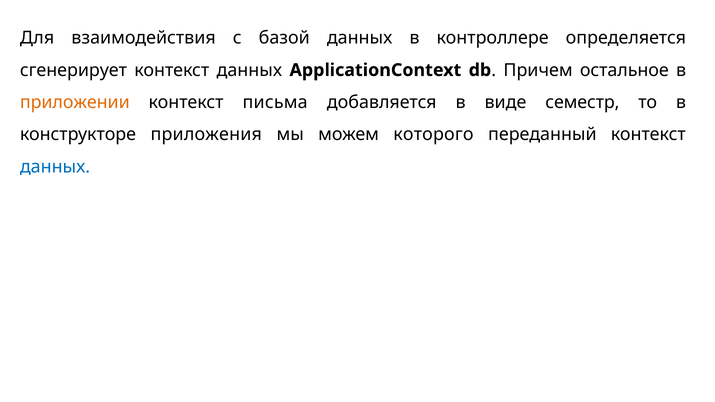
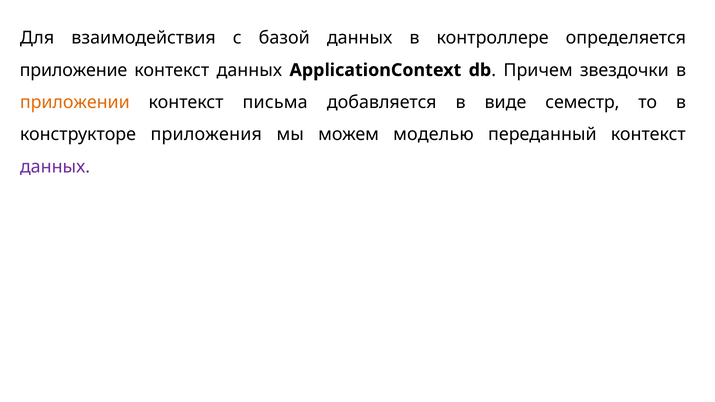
сгенерирует: сгенерирует -> приложение (74, 70)
остальное: остальное -> звездочки (624, 70)
которого: которого -> моделью (433, 135)
данных colour: blue -> purple (55, 167)
